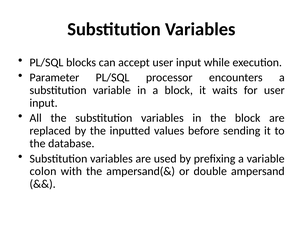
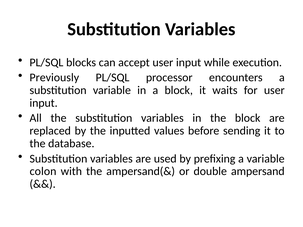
Parameter: Parameter -> Previously (54, 78)
